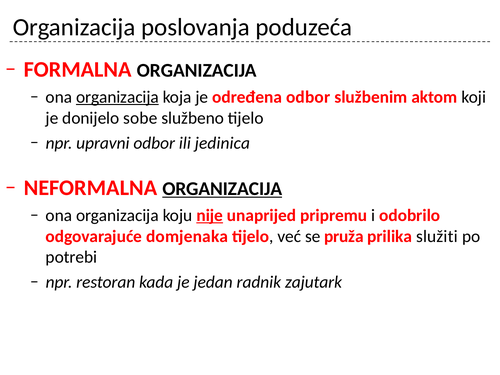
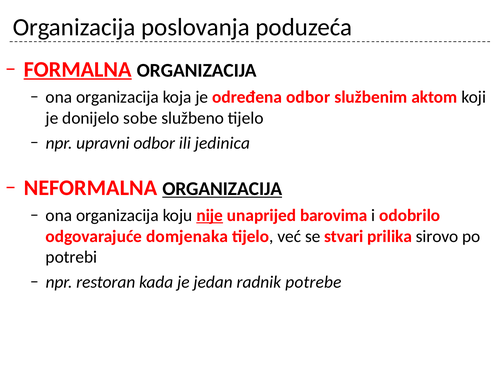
FORMALNA underline: none -> present (78, 70)
organizacija underline: present -> none (117, 97)
pripremu: pripremu -> barovima (334, 215)
pruža: pruža -> stvari (344, 236)
služiti: služiti -> sirovo (437, 236)
zajutark: zajutark -> potrebe (313, 282)
